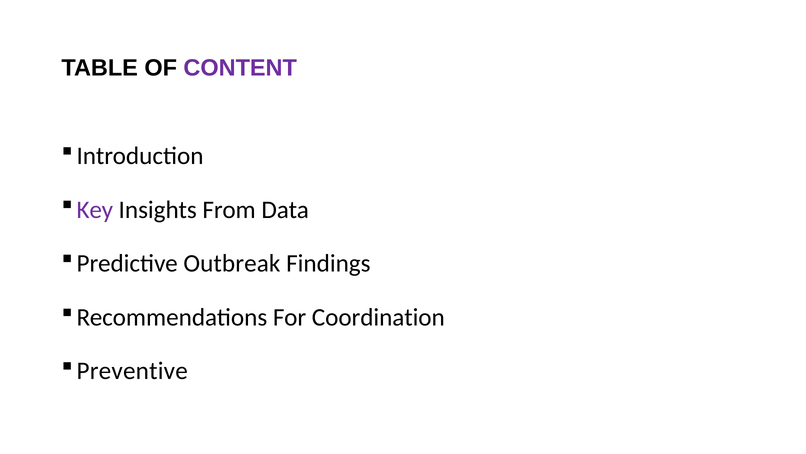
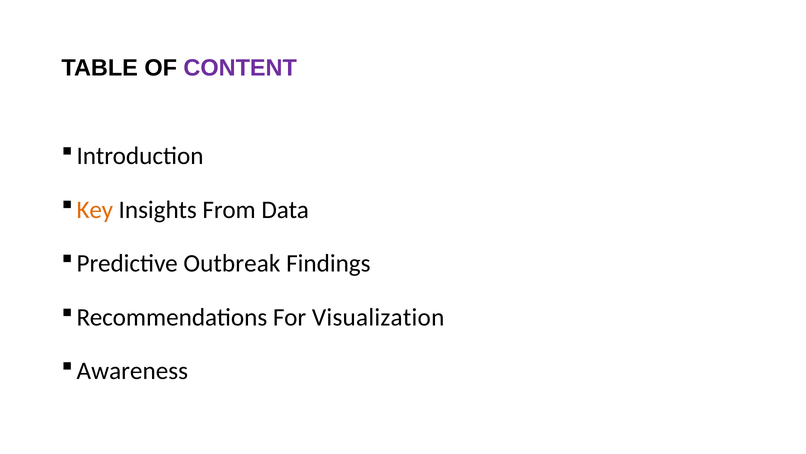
Key colour: purple -> orange (95, 209)
Coordination: Coordination -> Visualization (378, 317)
Preventive: Preventive -> Awareness (132, 371)
